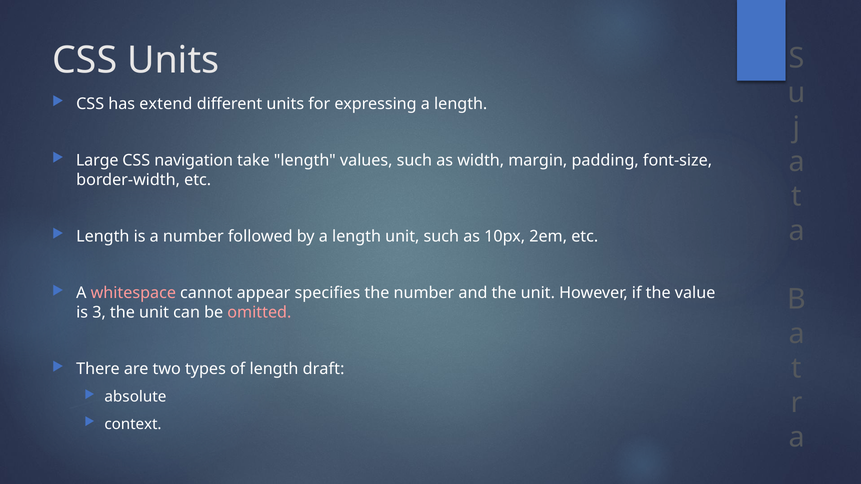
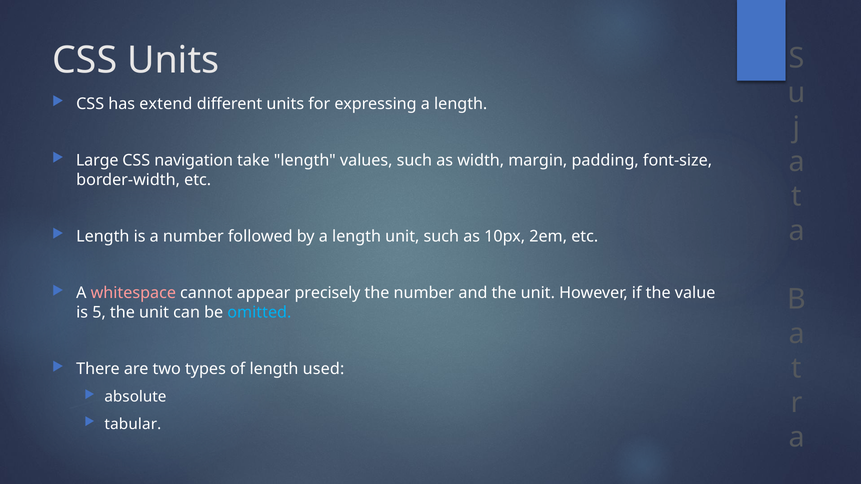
specifies: specifies -> precisely (327, 293)
3: 3 -> 5 (99, 313)
omitted colour: pink -> light blue (259, 313)
draft: draft -> used (324, 369)
context: context -> tabular (133, 424)
